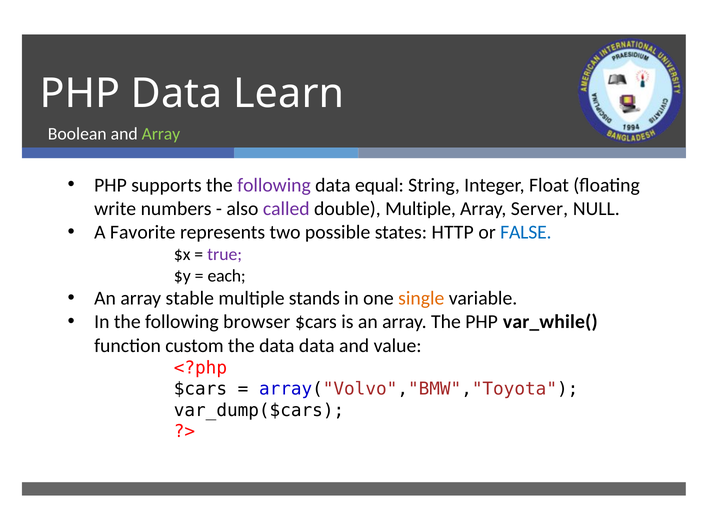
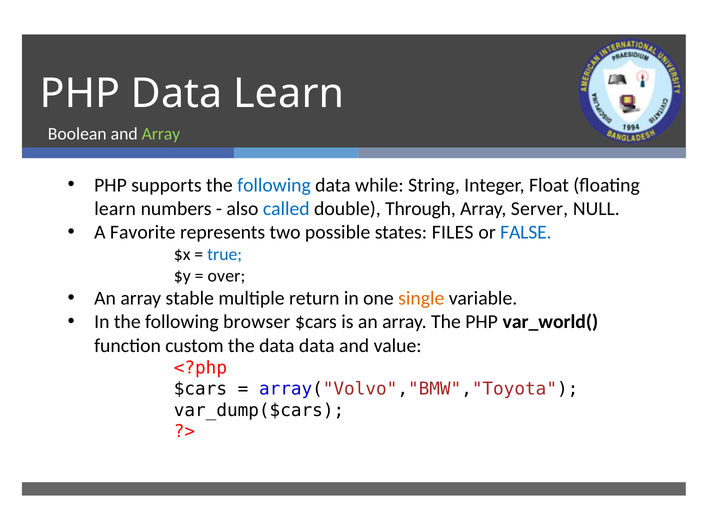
following colour: purple -> blue (274, 185)
equal: equal -> while (379, 185)
write: write -> learn (115, 209)
called colour: purple -> blue (286, 209)
double Multiple: Multiple -> Through (420, 209)
HTTP: HTTP -> FILES (453, 232)
true colour: purple -> blue (225, 255)
each: each -> over (226, 276)
stands: stands -> return (314, 298)
var_while(: var_while( -> var_world( (550, 322)
